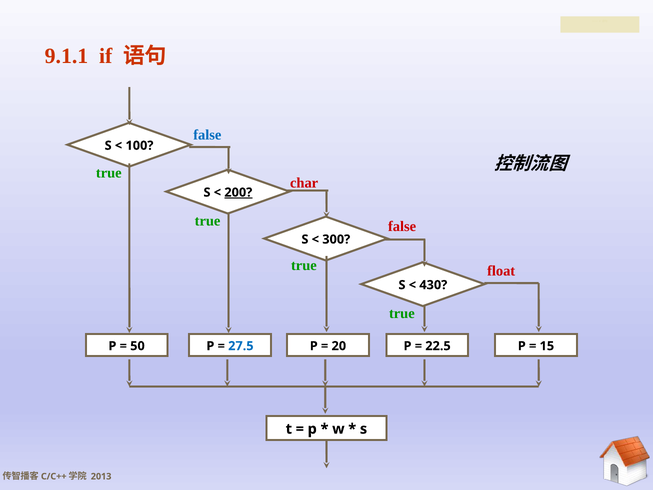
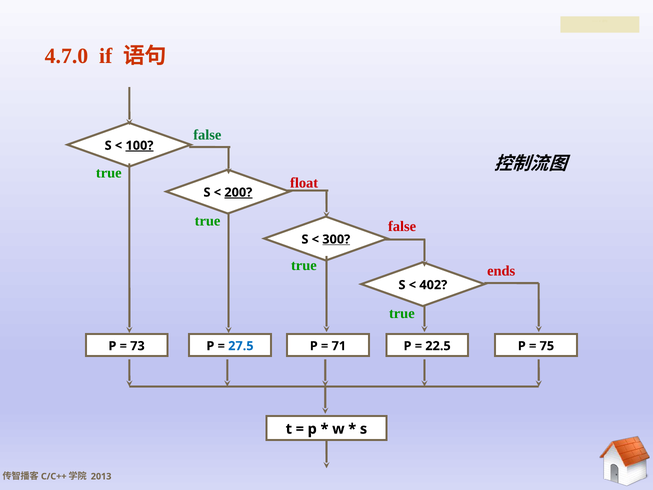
9.1.1: 9.1.1 -> 4.7.0 (66, 56)
false colour: blue -> green (207, 135)
100 underline: none -> present (139, 146)
char: char -> float (304, 183)
300 underline: none -> present (336, 239)
float: float -> ends (501, 271)
430: 430 -> 402 (433, 285)
50: 50 -> 73 (137, 346)
20: 20 -> 71 (339, 346)
15: 15 -> 75 (547, 346)
